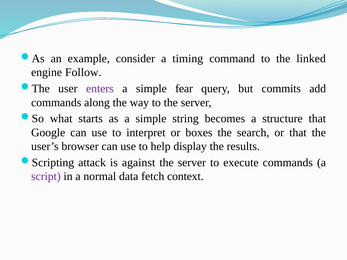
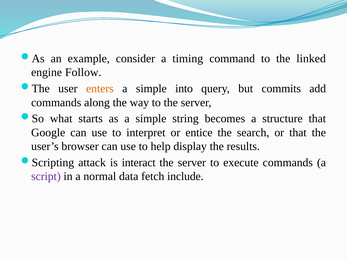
enters colour: purple -> orange (100, 89)
fear: fear -> into (184, 89)
boxes: boxes -> entice (199, 133)
against: against -> interact (139, 163)
context: context -> include (185, 177)
